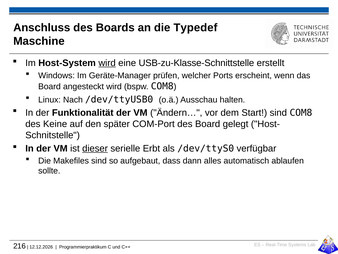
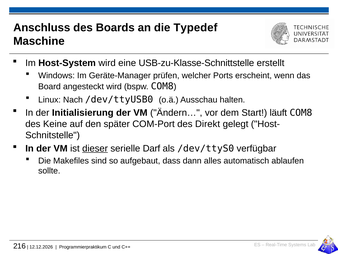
wird underline: present -> none (107, 63)
Funktionalität: Funktionalität -> Initialisierung (83, 112)
Start sind: sind -> läuft (278, 112)
des Board: Board -> Direkt (208, 124)
Erbt: Erbt -> Darf (151, 148)
